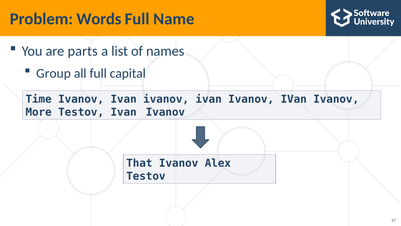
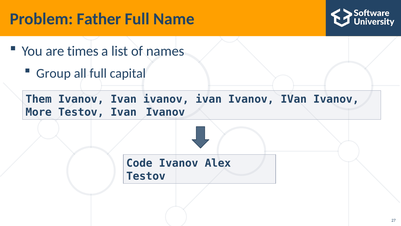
Words: Words -> Father (99, 19)
parts: parts -> times (83, 51)
Time: Time -> Them (39, 99)
That: That -> Code (139, 163)
